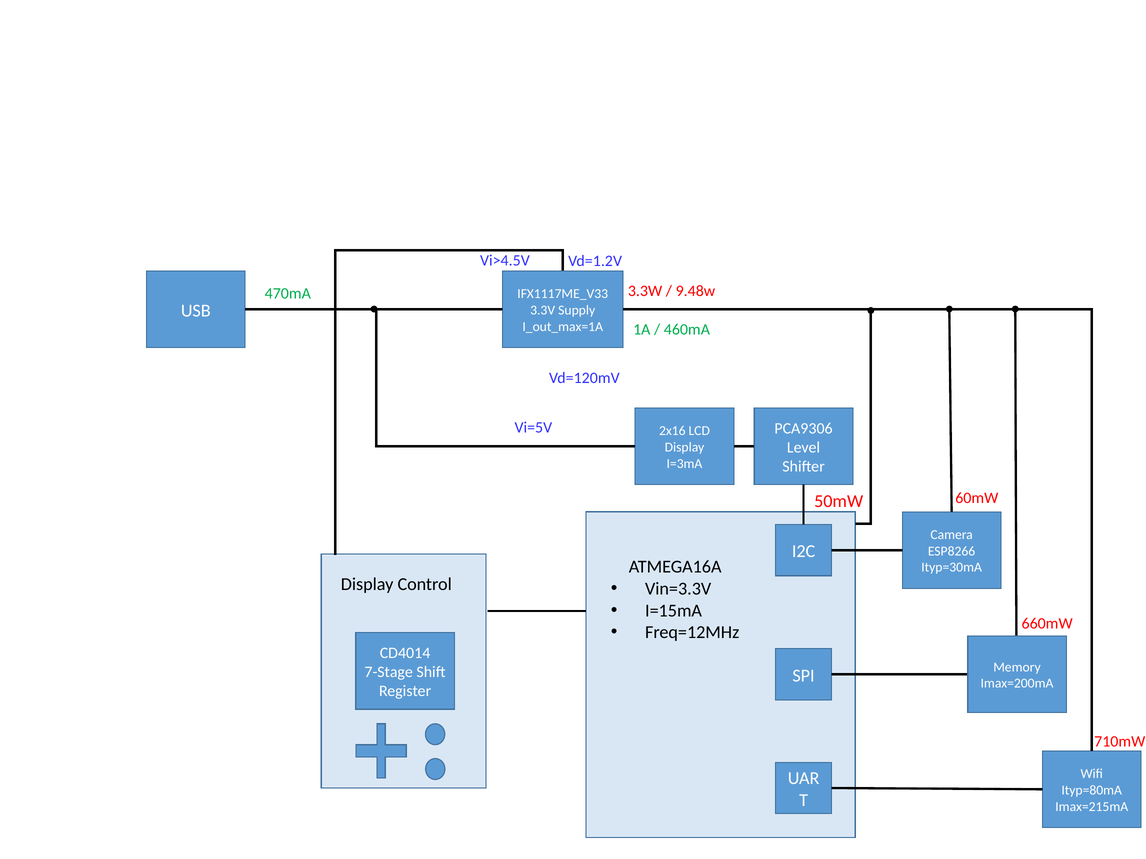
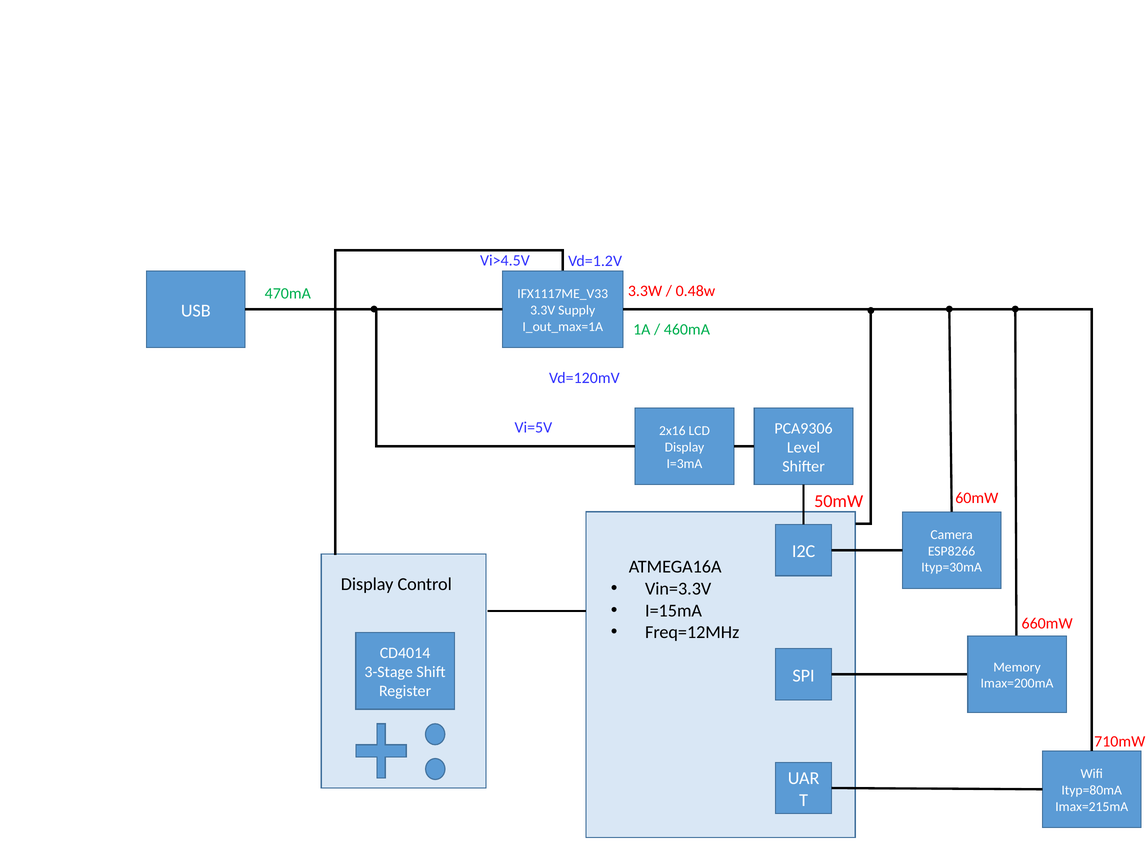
9.48w: 9.48w -> 0.48w (695, 291)
7-Stage: 7-Stage -> 3-Stage (389, 672)
